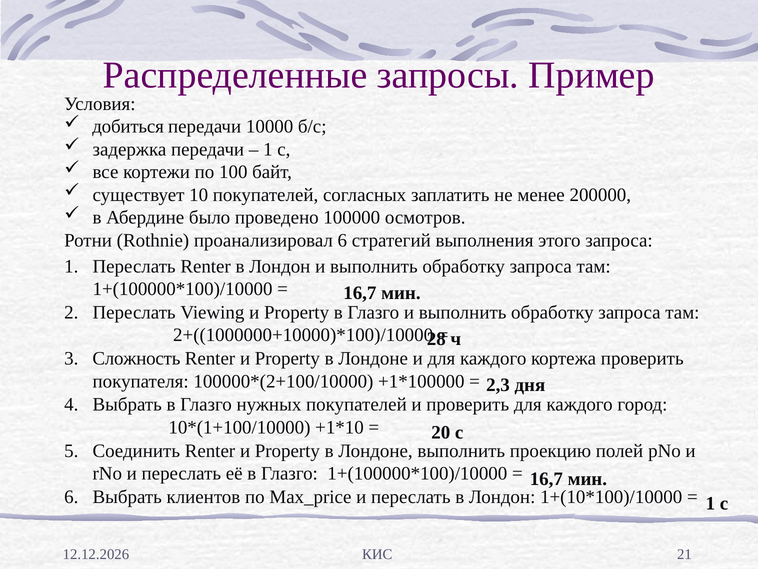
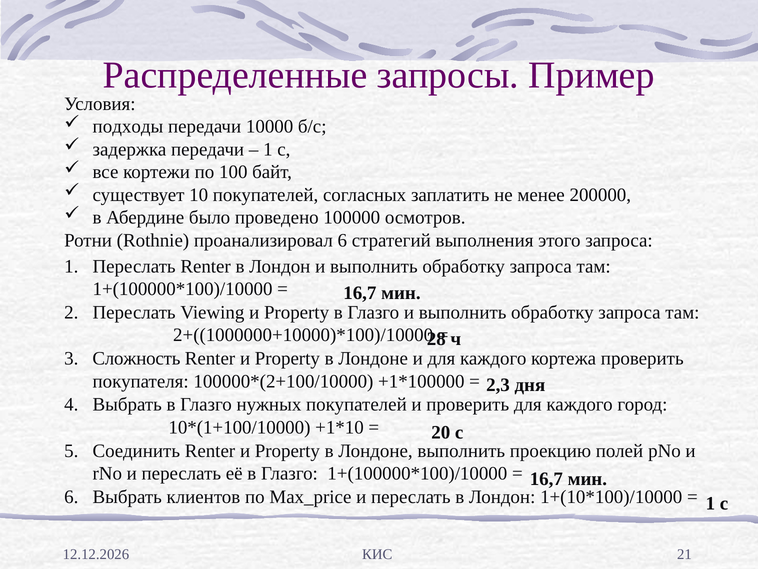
добиться: добиться -> подходы (128, 126)
